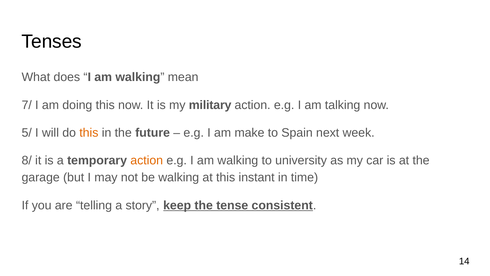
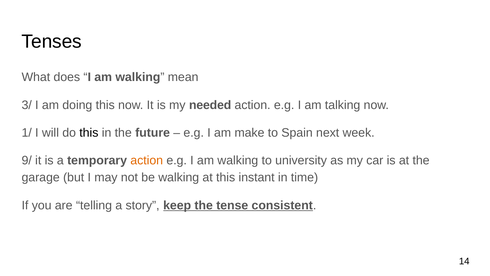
7/: 7/ -> 3/ (27, 105)
military: military -> needed (210, 105)
5/: 5/ -> 1/ (27, 133)
this colour: orange -> black (89, 133)
8/: 8/ -> 9/ (27, 160)
